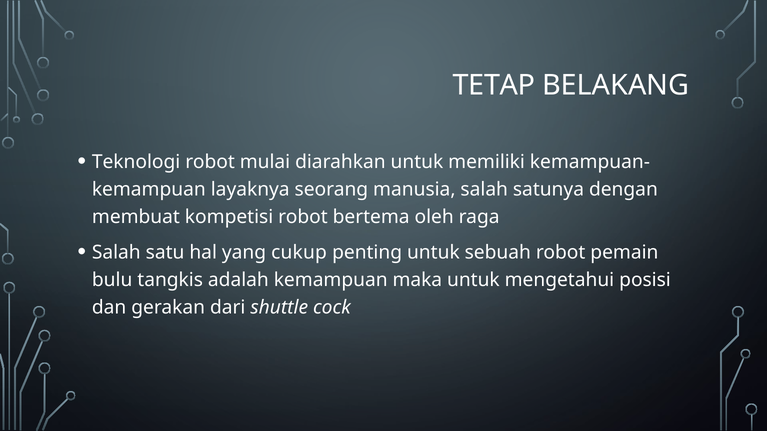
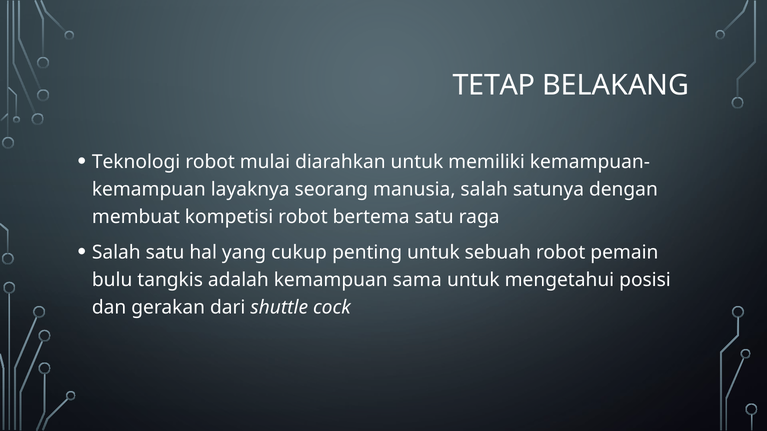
bertema oleh: oleh -> satu (434, 217)
maka: maka -> sama (417, 280)
